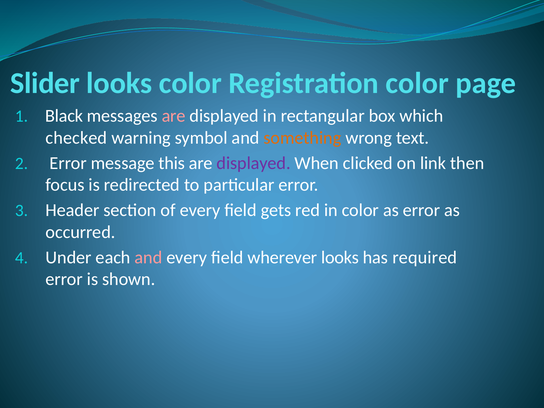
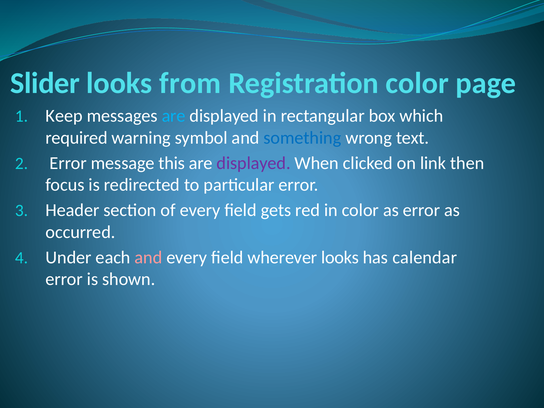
looks color: color -> from (190, 83)
Black: Black -> Keep (64, 116)
are colour: pink -> light blue (174, 116)
checked: checked -> required (76, 138)
something colour: orange -> blue (302, 138)
required: required -> calendar (425, 257)
